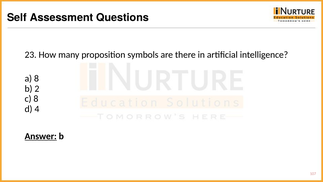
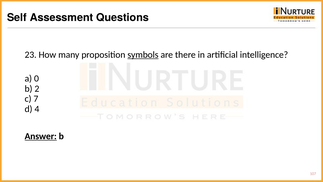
symbols underline: none -> present (143, 55)
a 8: 8 -> 0 (36, 78)
c 8: 8 -> 7 (36, 99)
